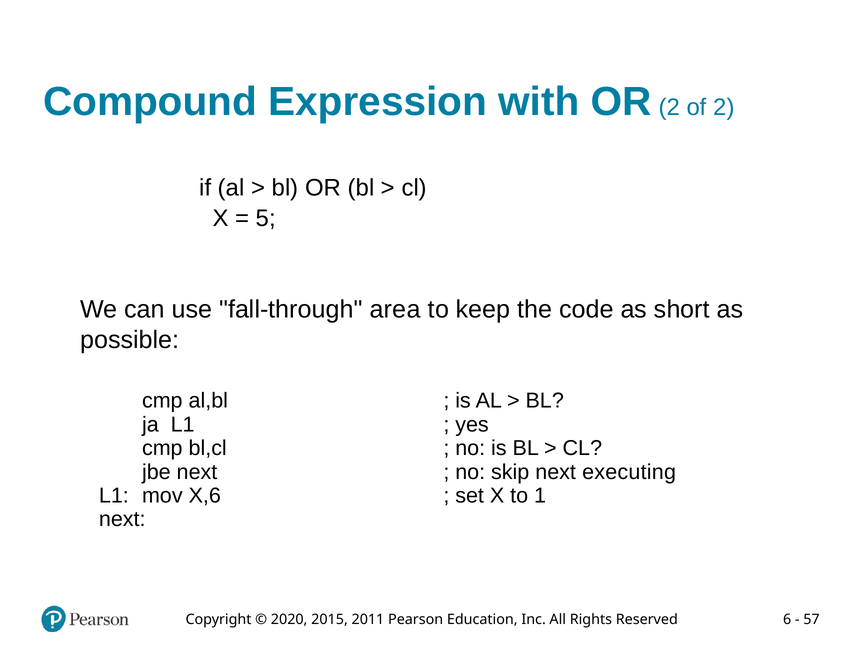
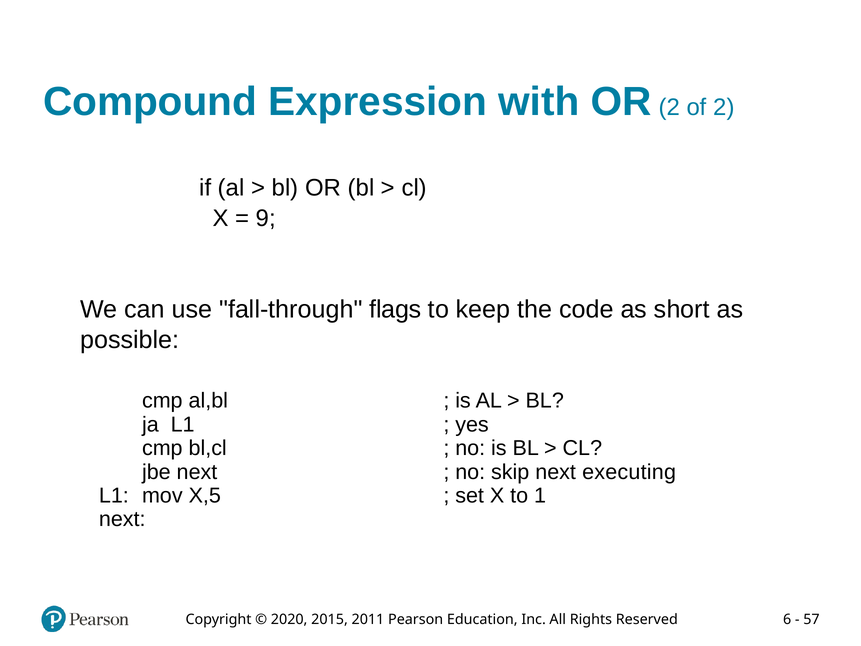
5: 5 -> 9 (266, 218)
area: area -> flags (395, 310)
X,6: X,6 -> X,5 (205, 495)
